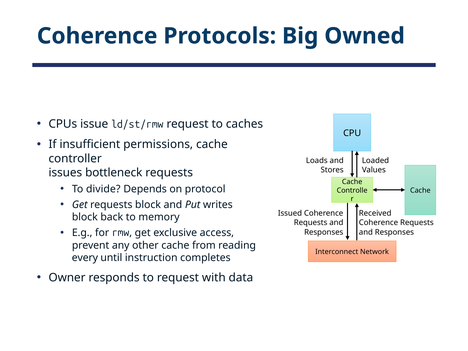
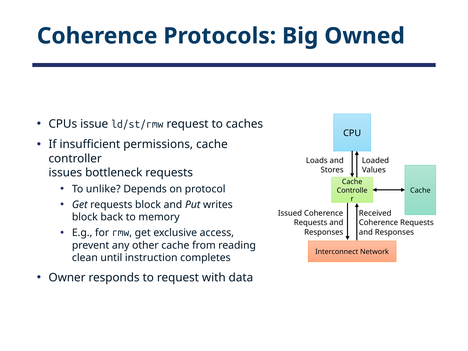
divide: divide -> unlike (103, 189)
every: every -> clean (85, 258)
